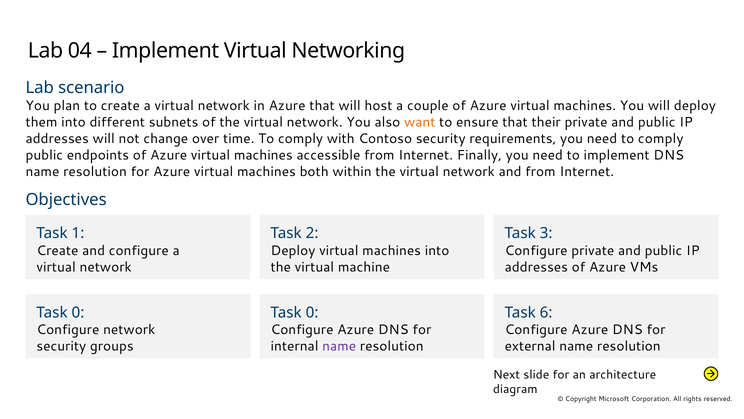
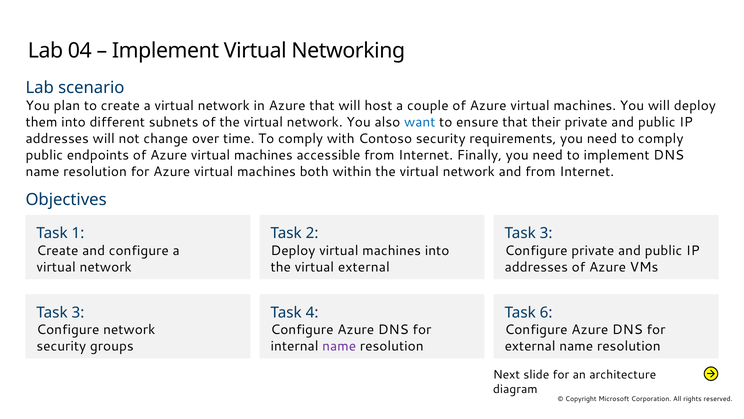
want colour: orange -> blue (420, 122)
virtual machine: machine -> external (364, 267)
0: 0 -> 3 (78, 312)
0: 0 -> 4 (312, 312)
